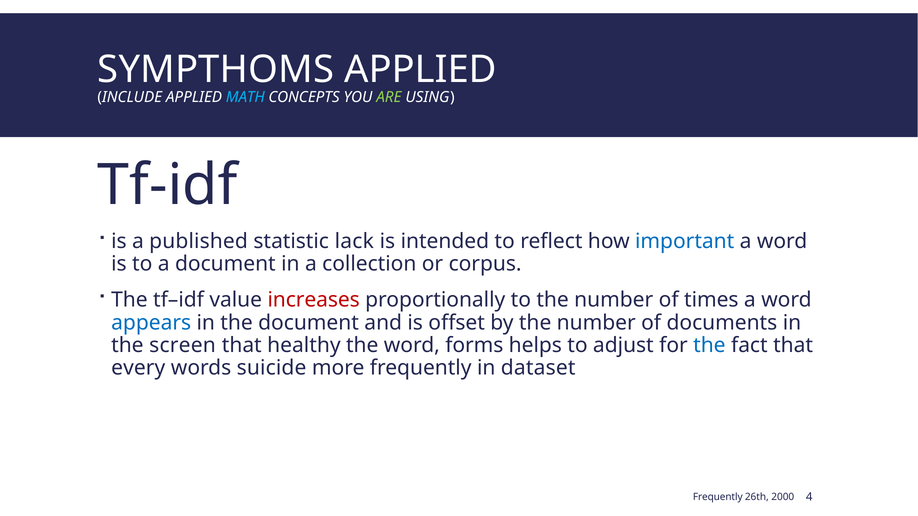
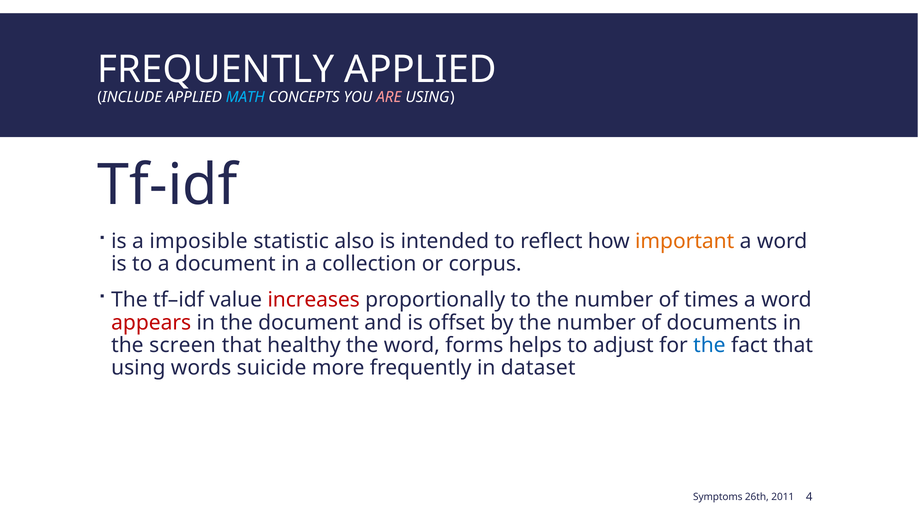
SYMPTHOMS: SYMPTHOMS -> FREQUENTLY (216, 69)
ARE colour: light green -> pink (389, 97)
published: published -> imposible (199, 241)
lack: lack -> also (354, 241)
important colour: blue -> orange (685, 241)
appears colour: blue -> red (151, 323)
every: every -> using (138, 368)
Frequently: Frequently -> Symptoms (718, 497)
2000: 2000 -> 2011 (783, 497)
